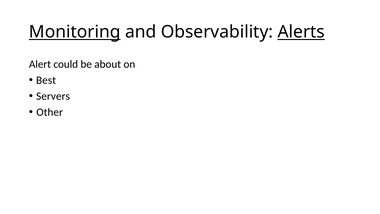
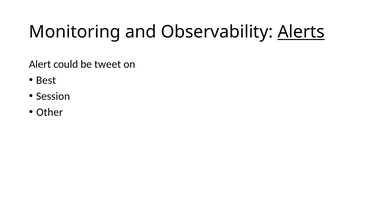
Monitoring underline: present -> none (75, 32)
about: about -> tweet (108, 64)
Servers: Servers -> Session (53, 96)
